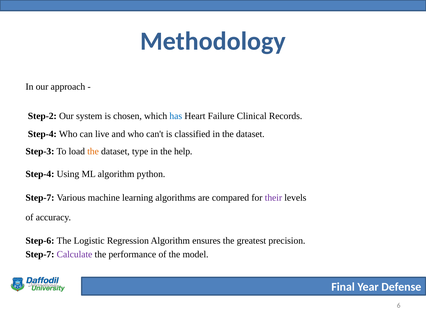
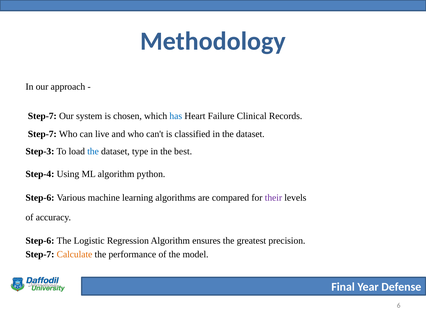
Step-2: Step-2 -> Step-7 (42, 116)
Step-4: Step-4 -> Step-7 (42, 134)
the colour: orange -> blue (93, 151)
help: help -> best (183, 151)
Step-7: Step-7 -> Step-6 (40, 197)
Calculate colour: purple -> orange (75, 254)
